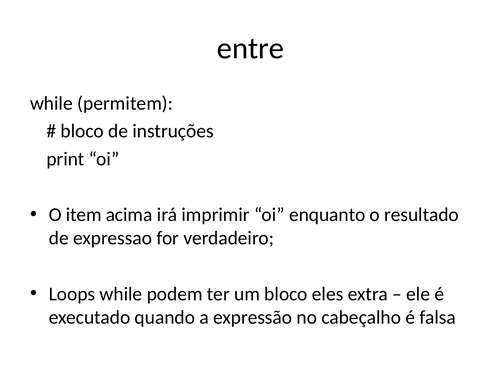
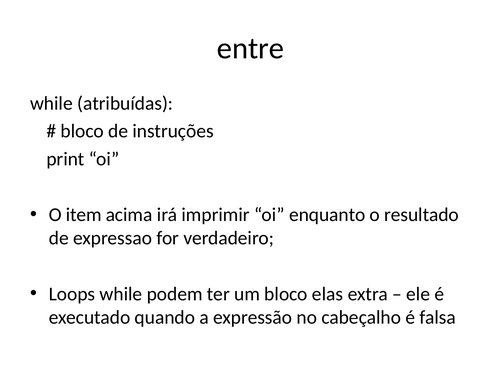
permitem: permitem -> atribuídas (125, 103)
eles: eles -> elas (328, 294)
